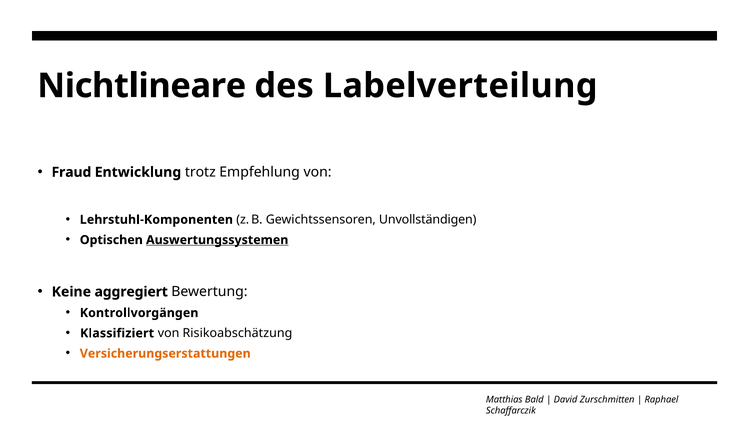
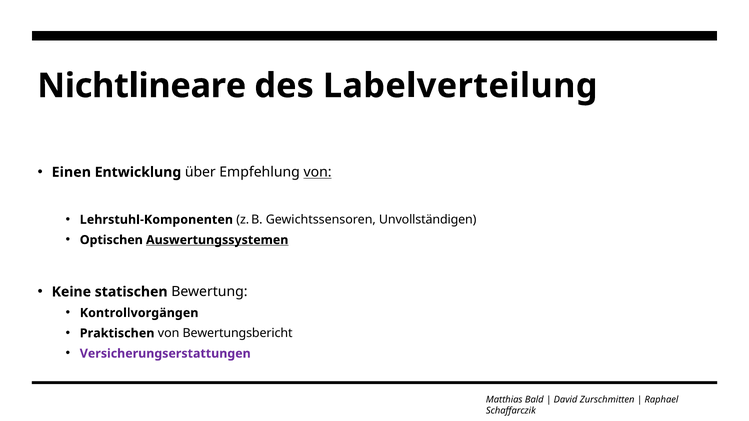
Fraud: Fraud -> Einen (71, 172)
trotz: trotz -> über (200, 172)
von underline: none -> present (318, 172)
aggregiert: aggregiert -> statischen (131, 292)
Klassifiziert: Klassifiziert -> Praktischen (117, 333)
Risikoabschätzung: Risikoabschätzung -> Bewertungsbericht (238, 333)
Versicherungserstattungen colour: orange -> purple (165, 354)
